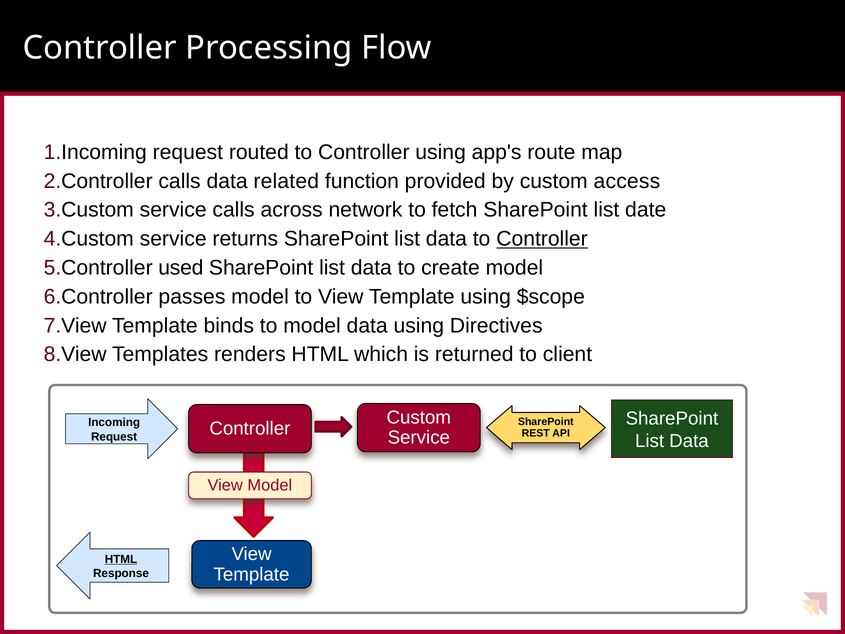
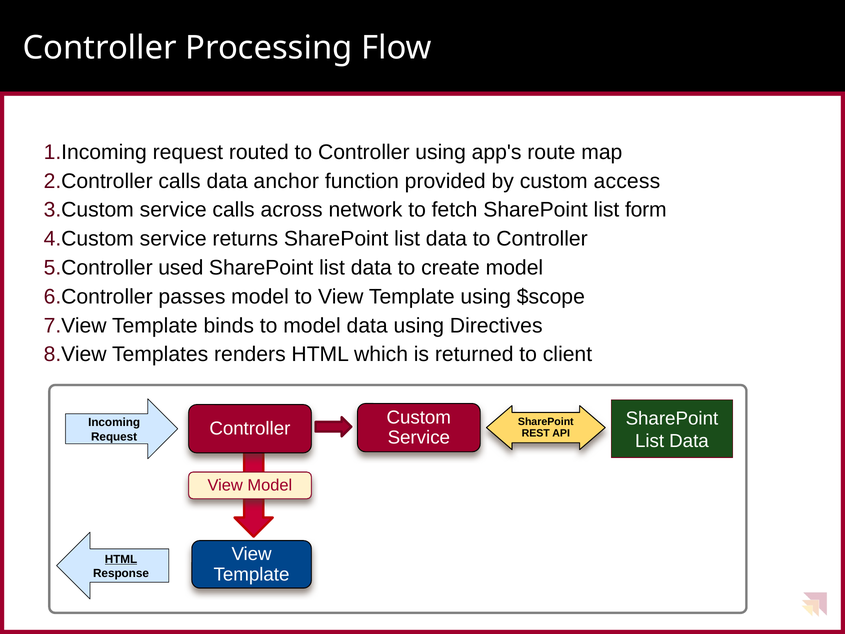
related: related -> anchor (286, 181)
date: date -> form (646, 210)
Controller underline: present -> none (542, 239)
